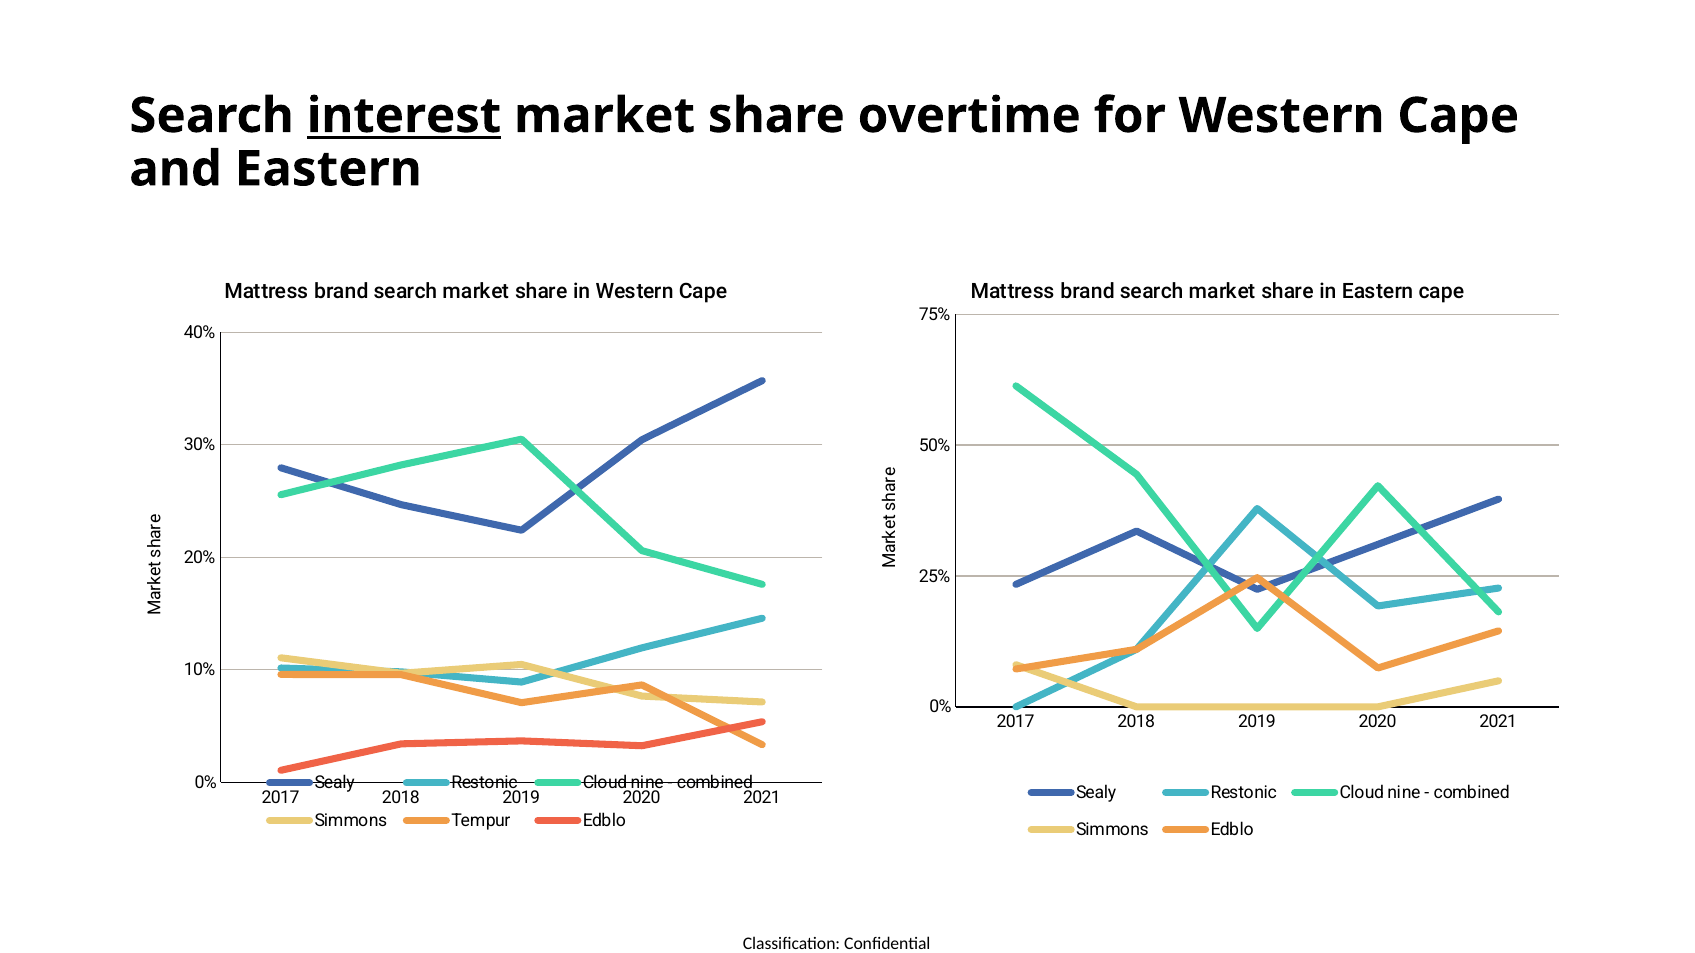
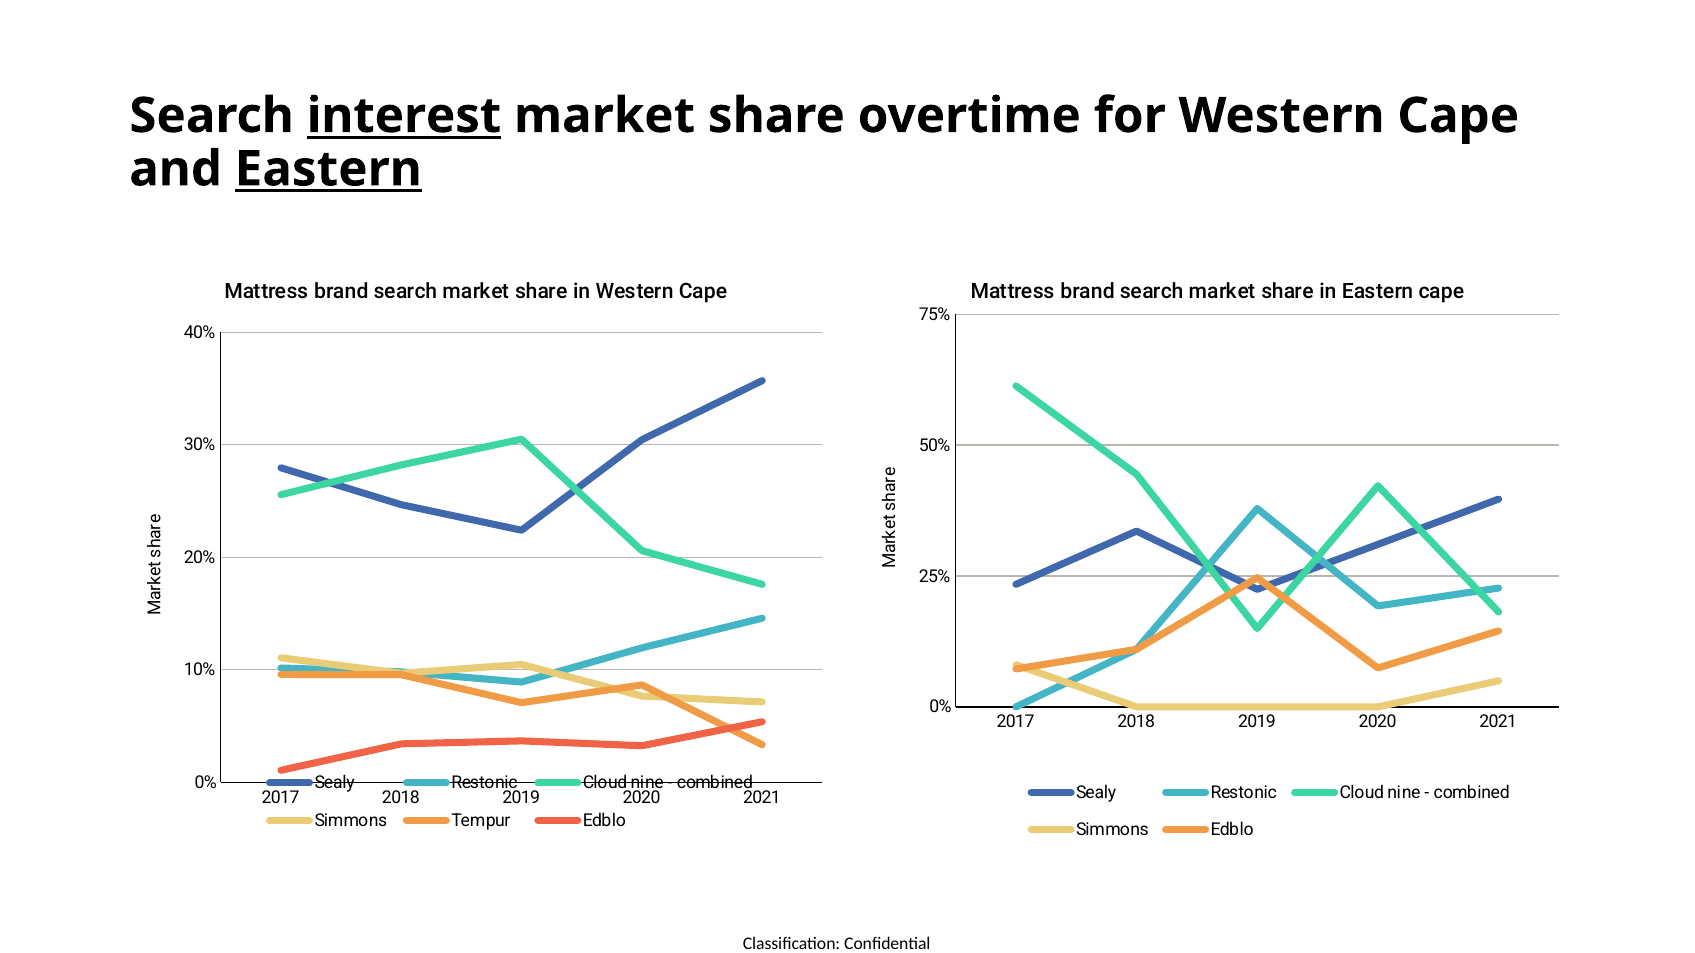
Eastern underline: none -> present (328, 169)
